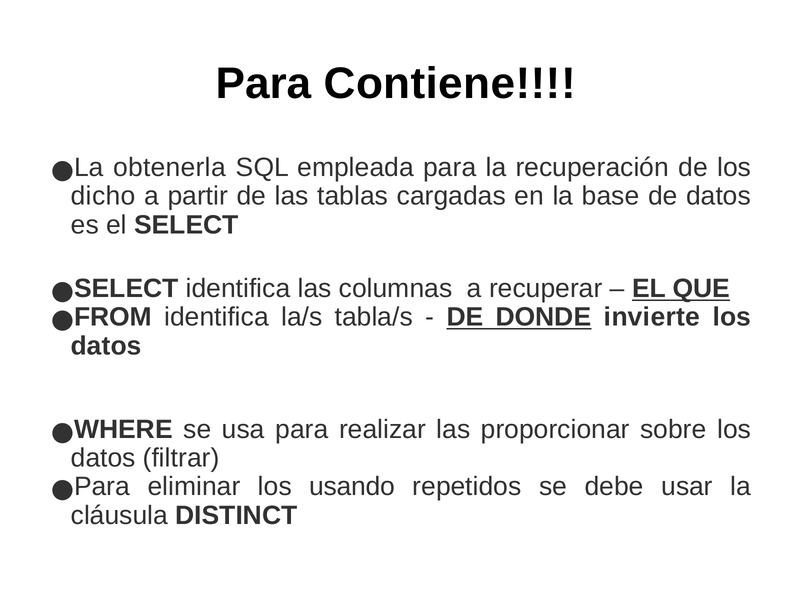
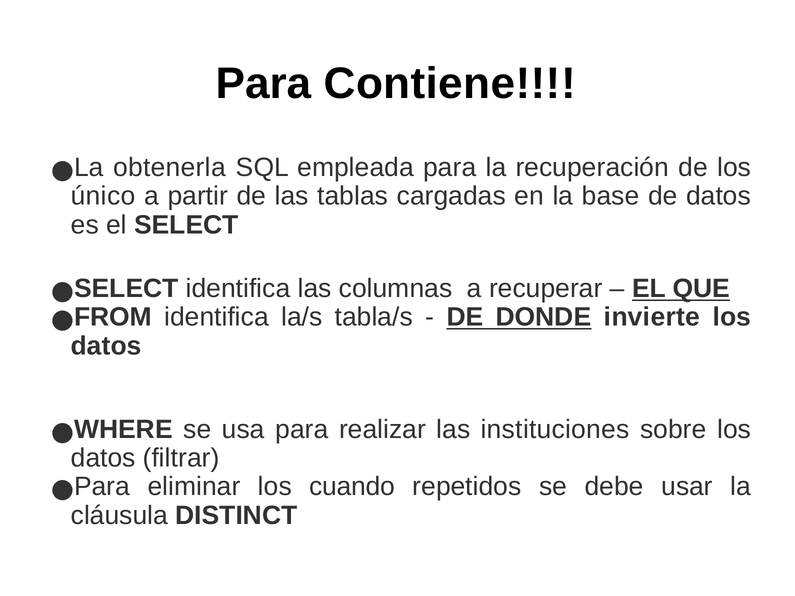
dicho: dicho -> único (103, 196)
proporcionar: proporcionar -> instituciones (555, 430)
usando: usando -> cuando (352, 487)
